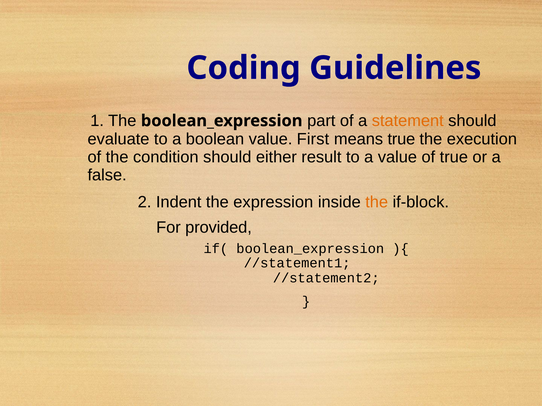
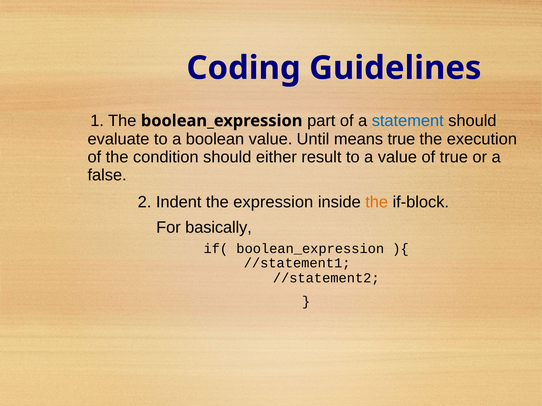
statement colour: orange -> blue (408, 121)
First: First -> Until (313, 139)
provided: provided -> basically (219, 228)
